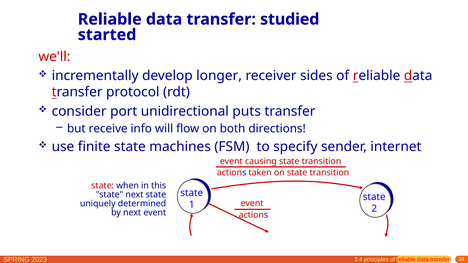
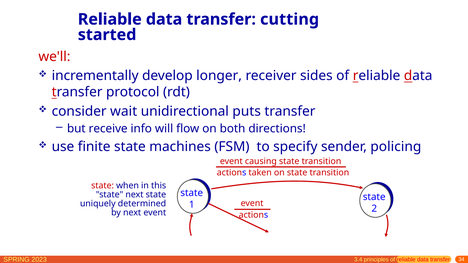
studied: studied -> cutting (290, 19)
port: port -> wait (124, 111)
internet: internet -> policing (396, 147)
